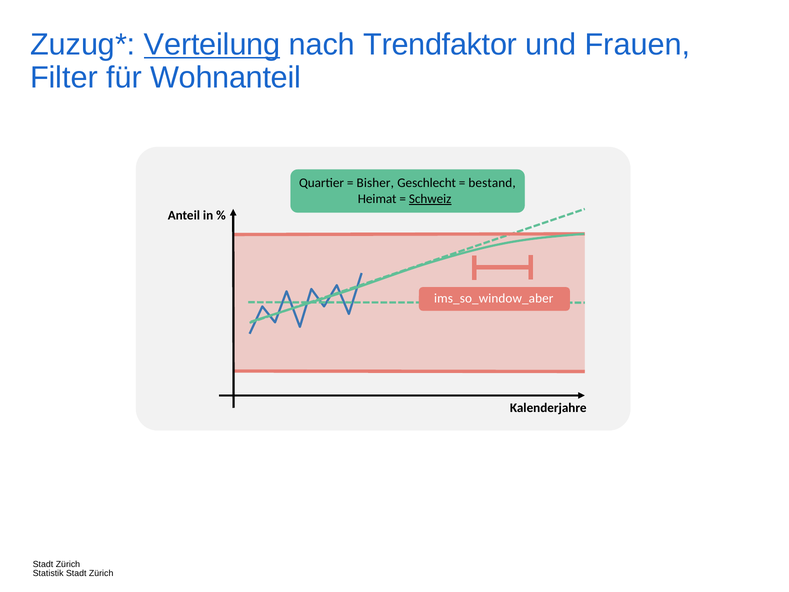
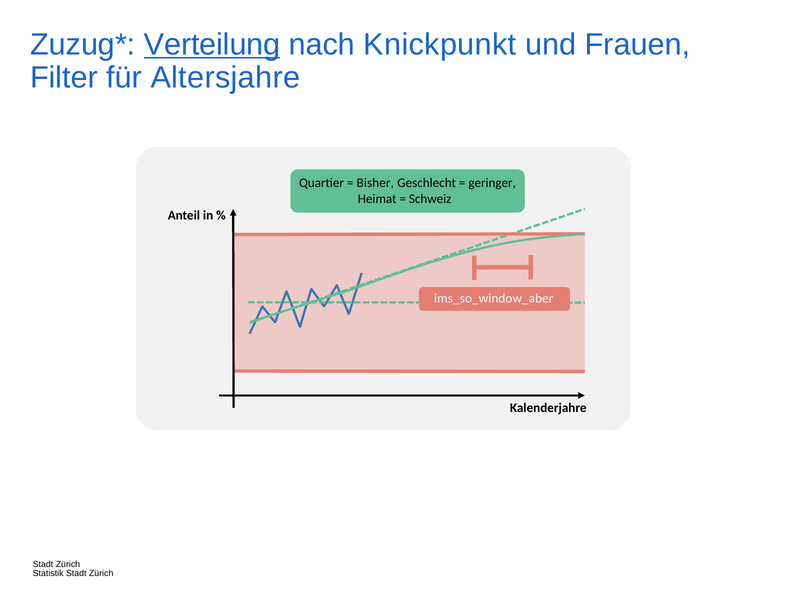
Trendfaktor: Trendfaktor -> Knickpunkt (440, 45)
Wohnanteil: Wohnanteil -> Altersjahre (225, 78)
bestand: bestand -> geringer (492, 183)
Schweiz underline: present -> none (430, 199)
